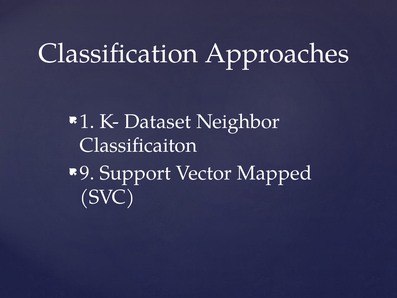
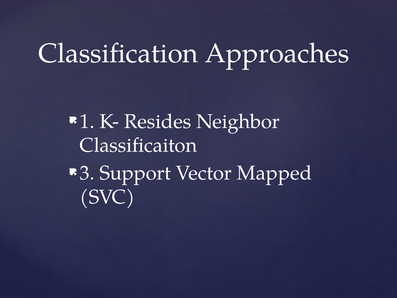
Dataset: Dataset -> Resides (158, 121)
9: 9 -> 3 (87, 173)
